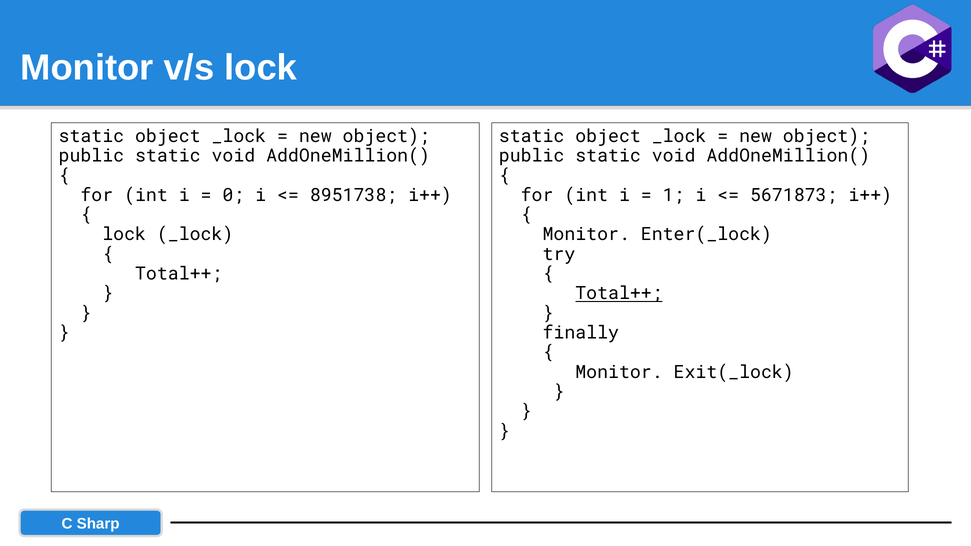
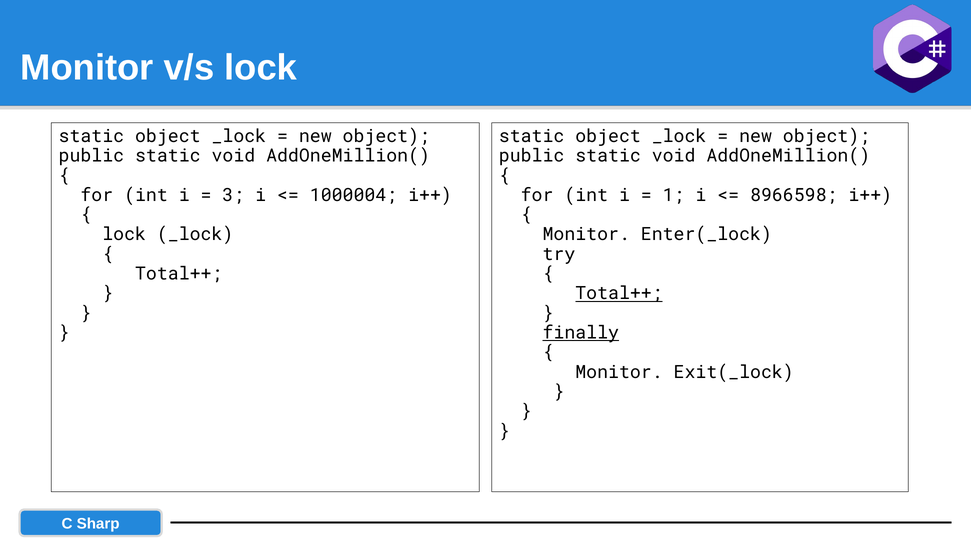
0: 0 -> 3 (233, 195)
8951738: 8951738 -> 1000004 (354, 195)
5671873: 5671873 -> 8966598 (794, 195)
finally underline: none -> present (581, 333)
